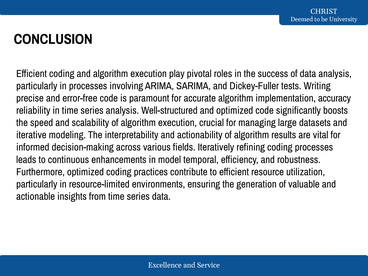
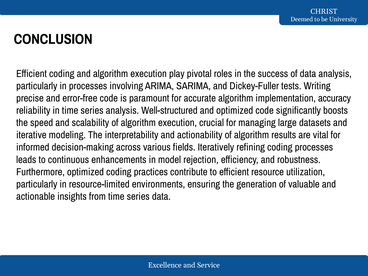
temporal: temporal -> rejection (201, 160)
